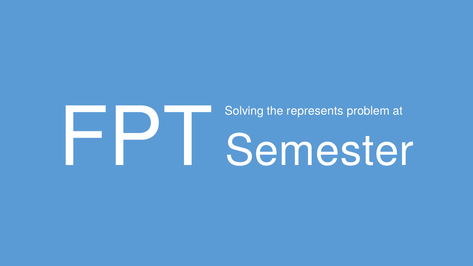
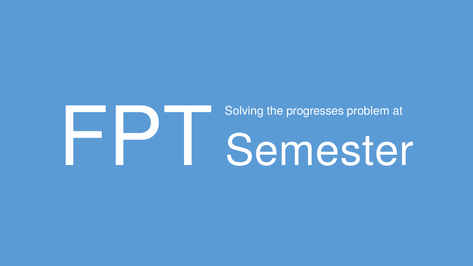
represents: represents -> progresses (315, 111)
